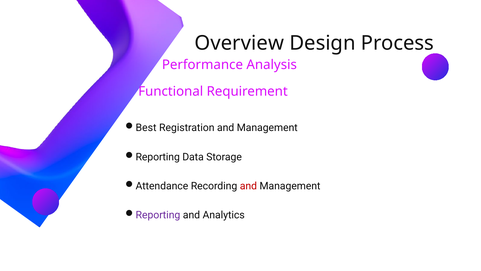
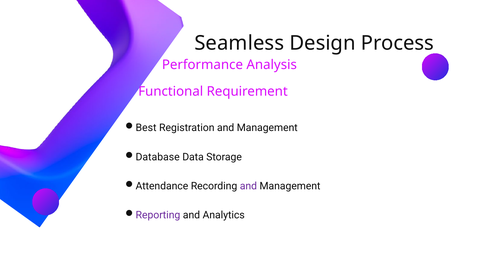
Overview: Overview -> Seamless (239, 43)
Reporting: Reporting -> Database (158, 157)
and colour: red -> purple (248, 186)
